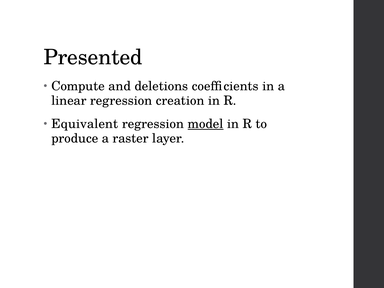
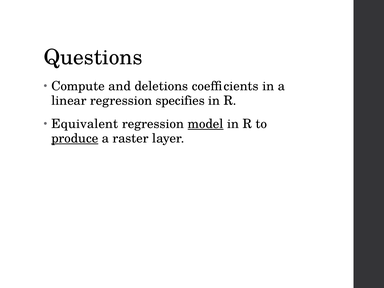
Presented: Presented -> Questions (93, 57)
creation: creation -> specifies (180, 101)
produce underline: none -> present (75, 138)
